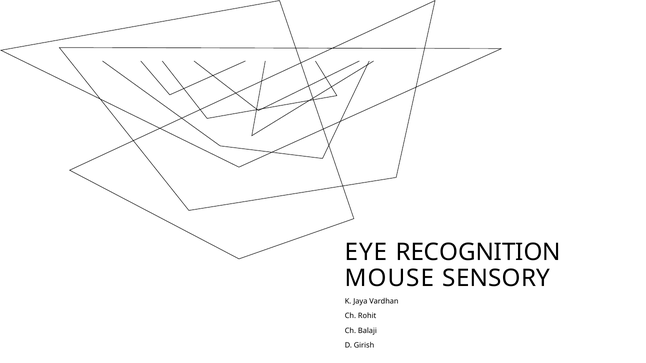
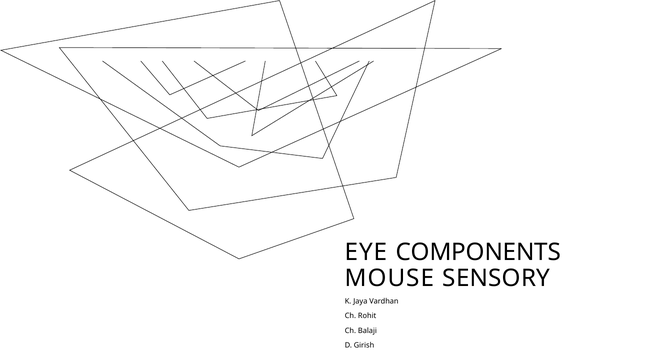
RECOGNITION: RECOGNITION -> COMPONENTS (478, 253)
